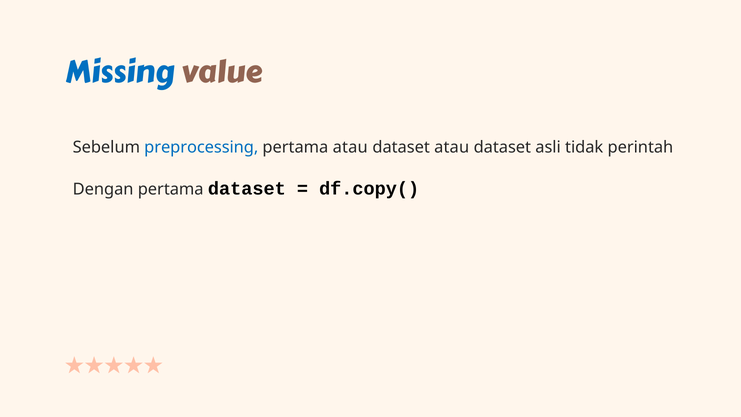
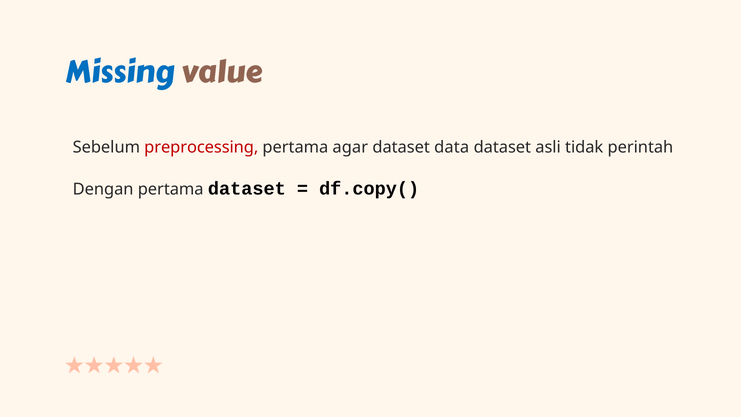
preprocessing colour: blue -> red (201, 147)
pertama atau: atau -> agar (350, 147)
dataset atau: atau -> data (452, 147)
